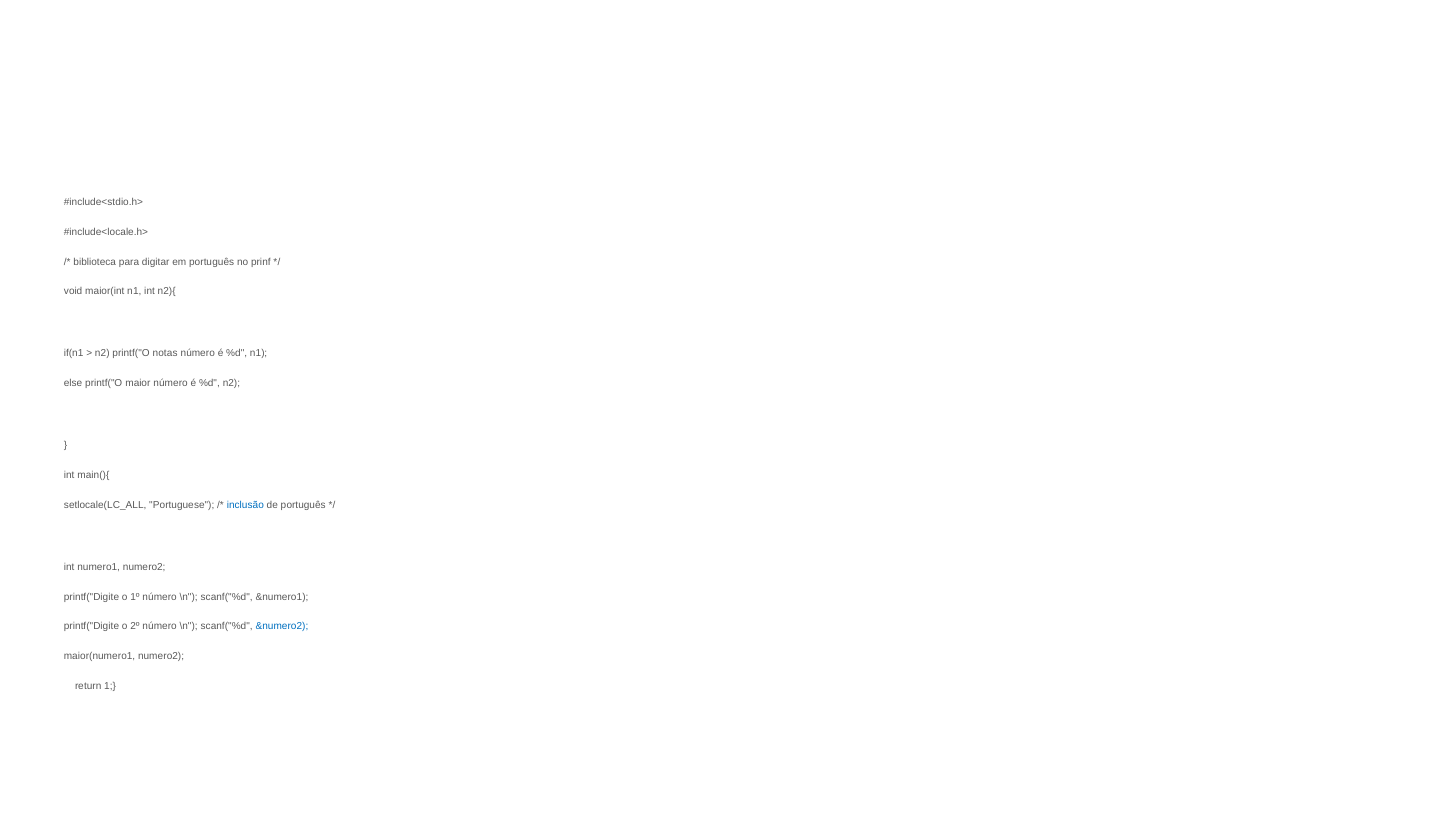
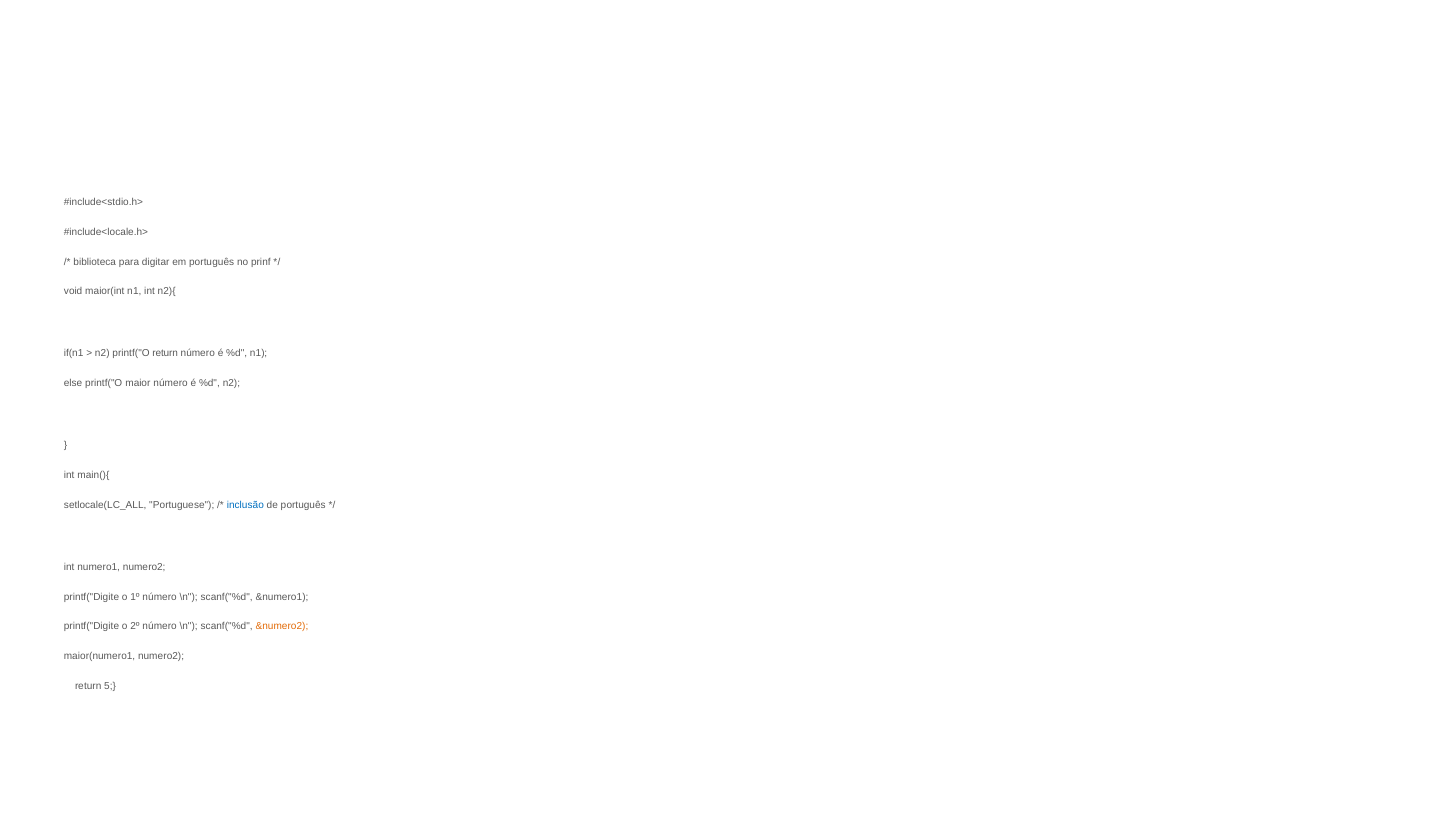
printf("O notas: notas -> return (165, 353)
&numero2 colour: blue -> orange (282, 626)
1: 1 -> 5 (110, 686)
